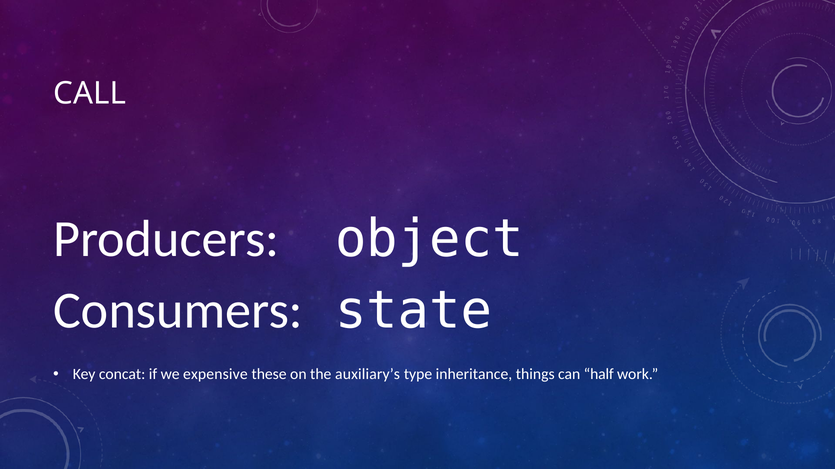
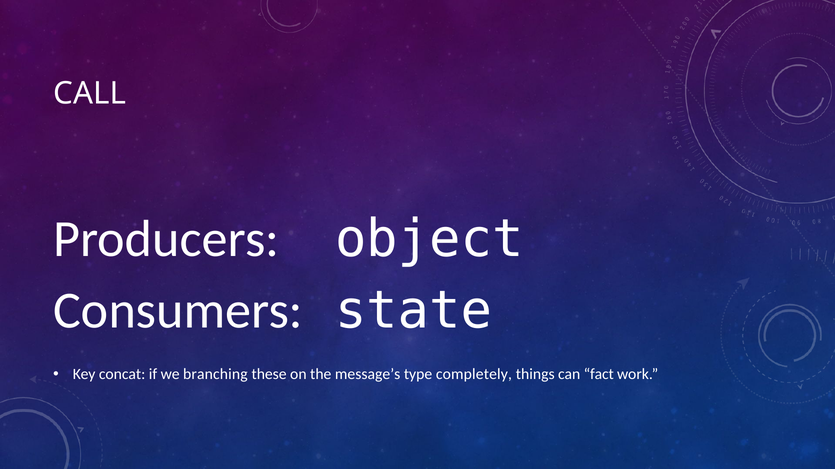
expensive: expensive -> branching (215, 375)
auxiliary’s: auxiliary’s -> message’s (368, 375)
inheritance: inheritance -> completely (474, 375)
half: half -> fact (599, 375)
